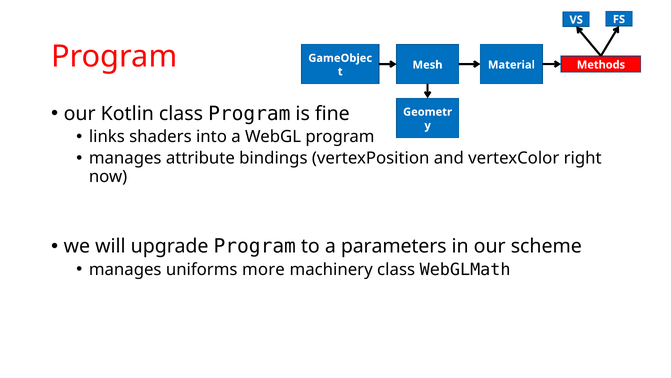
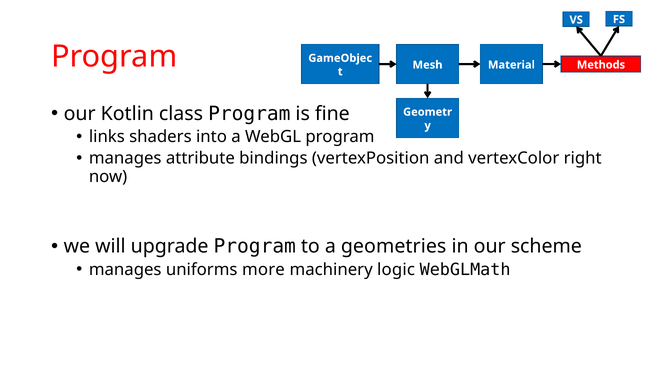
parameters: parameters -> geometries (394, 246)
machinery class: class -> logic (396, 269)
